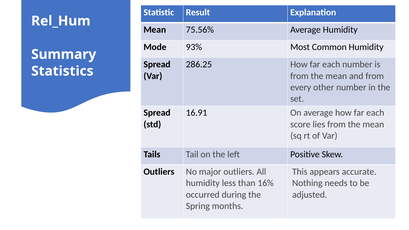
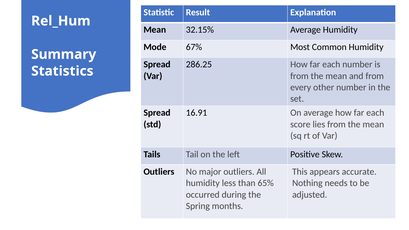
75.56%: 75.56% -> 32.15% (200, 30)
93%: 93% -> 67% (194, 47)
16%: 16% -> 65% (266, 183)
